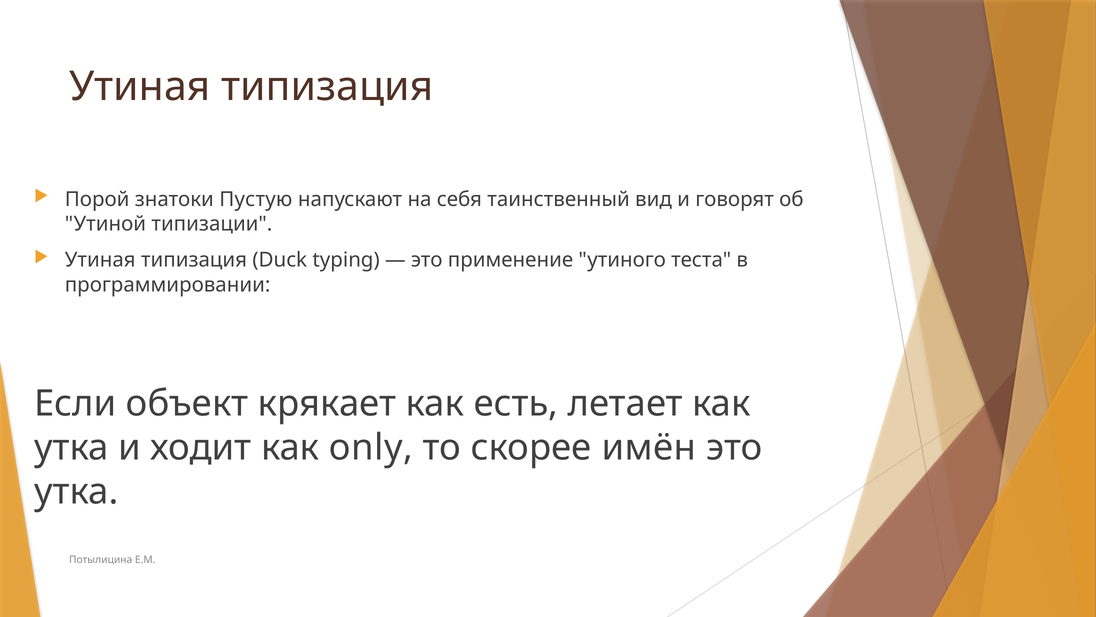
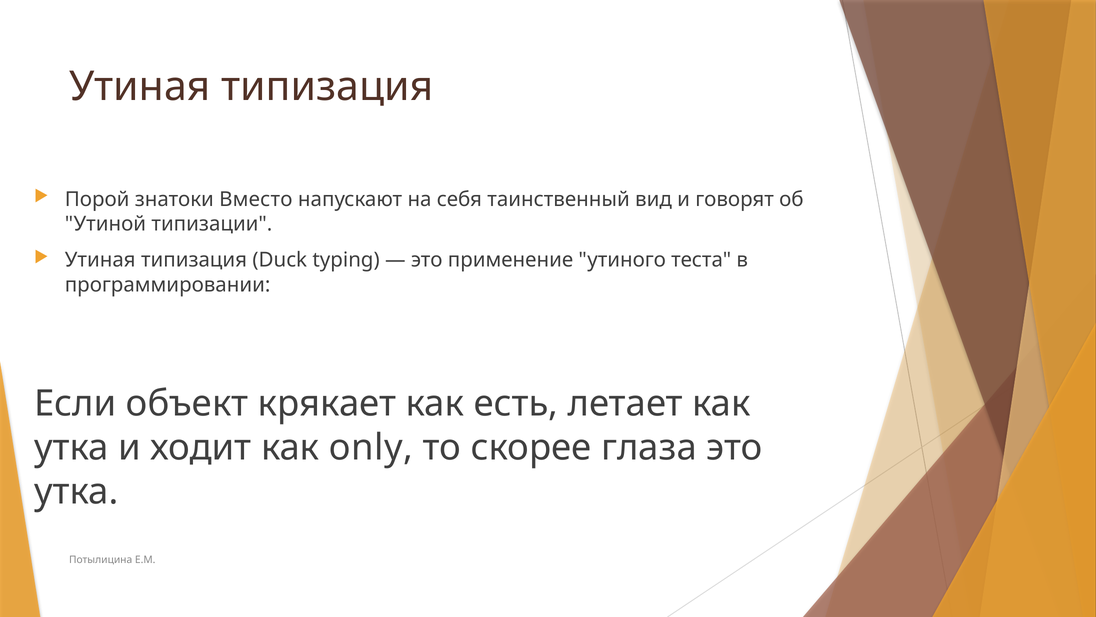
Пустую: Пустую -> Вместо (256, 199)
имён: имён -> глаза (649, 447)
